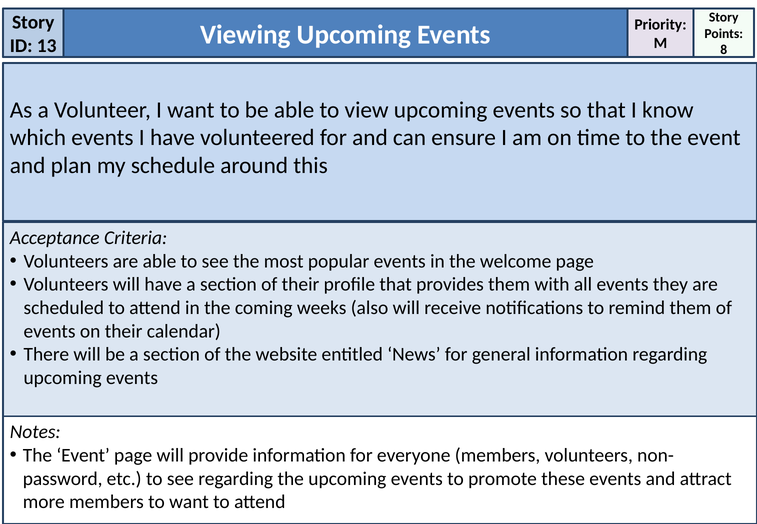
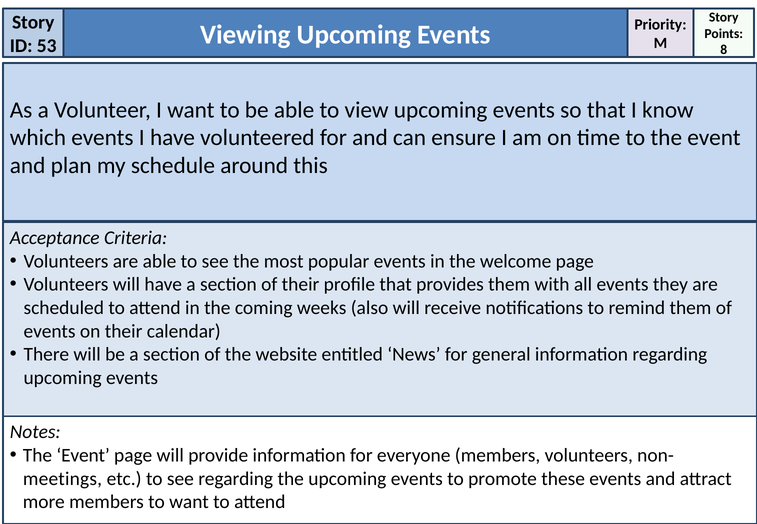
13: 13 -> 53 (47, 46)
password: password -> meetings (62, 479)
